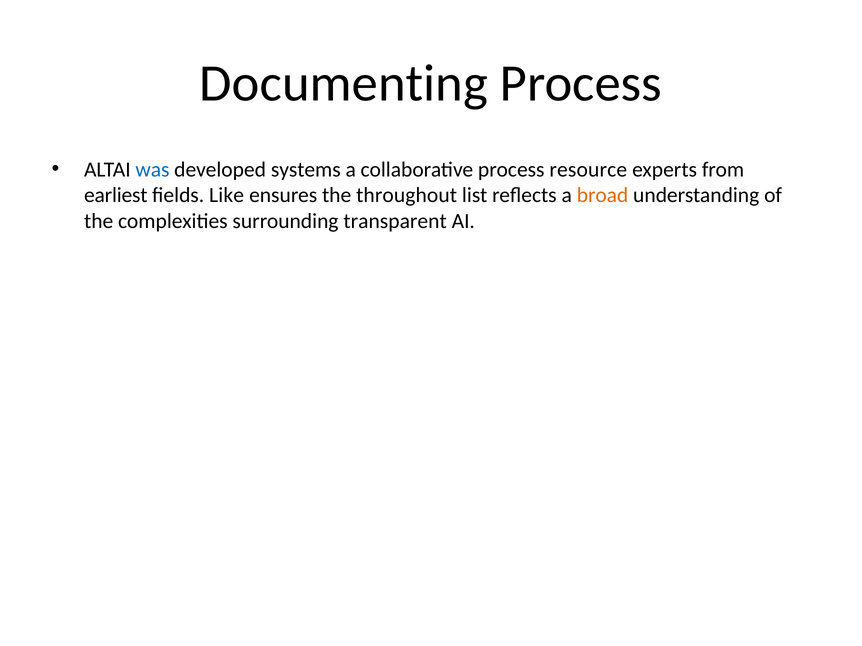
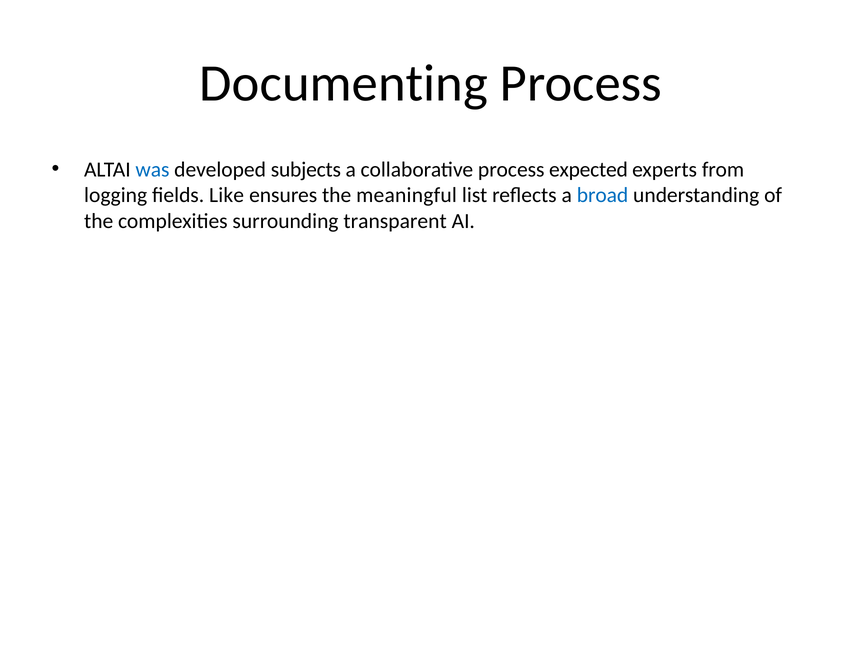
systems: systems -> subjects (306, 170)
resource: resource -> expected (588, 170)
earliest: earliest -> logging (116, 195)
throughout: throughout -> meaningful (407, 195)
broad colour: orange -> blue (603, 195)
